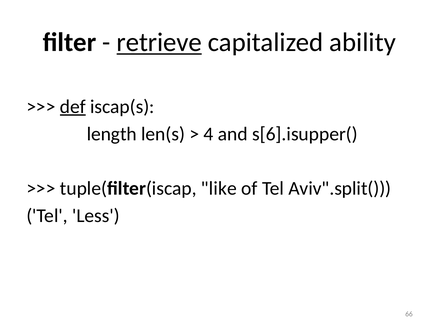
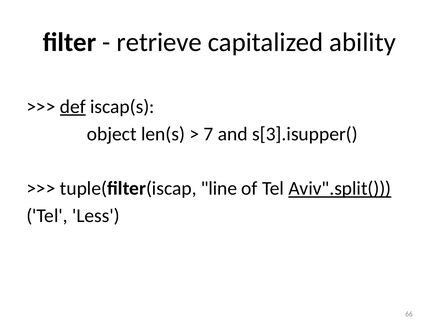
retrieve underline: present -> none (159, 42)
length: length -> object (112, 134)
4: 4 -> 7 (208, 134)
s[6].isupper(: s[6].isupper( -> s[3].isupper( (305, 134)
like: like -> line (219, 189)
Aviv".split( underline: none -> present (340, 189)
